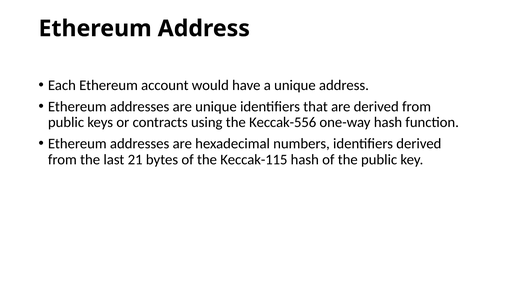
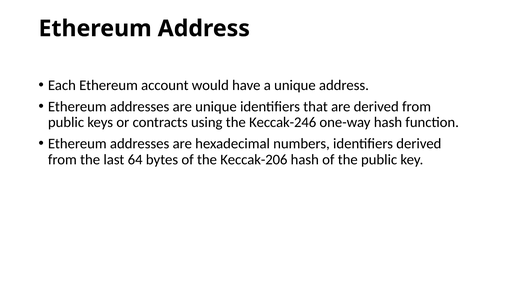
Keccak-556: Keccak-556 -> Keccak-246 (283, 122)
21: 21 -> 64 (135, 160)
Keccak-115: Keccak-115 -> Keccak-206 (254, 160)
